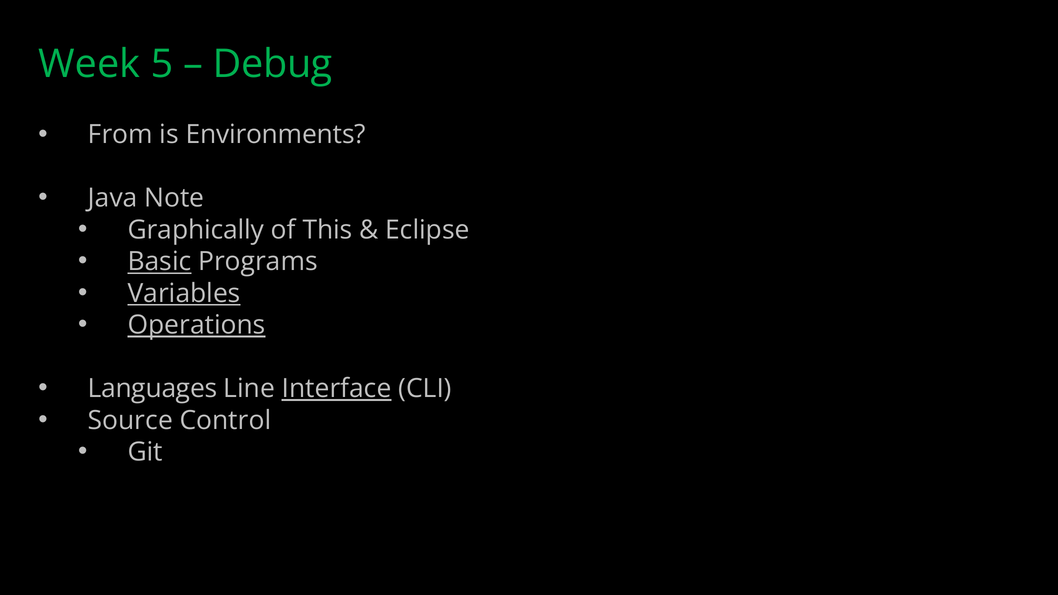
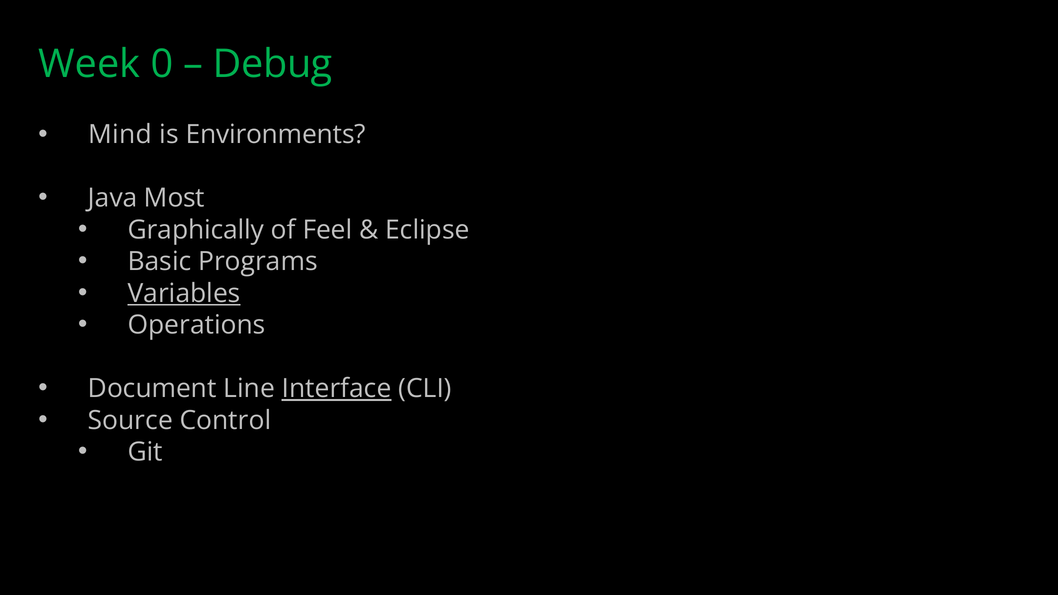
5: 5 -> 0 (162, 64)
From: From -> Mind (120, 135)
Note: Note -> Most (174, 198)
This: This -> Feel (327, 230)
Basic underline: present -> none (160, 262)
Operations underline: present -> none (197, 325)
Languages: Languages -> Document (152, 389)
